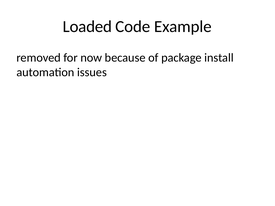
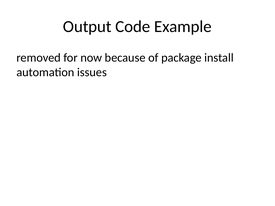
Loaded: Loaded -> Output (87, 27)
